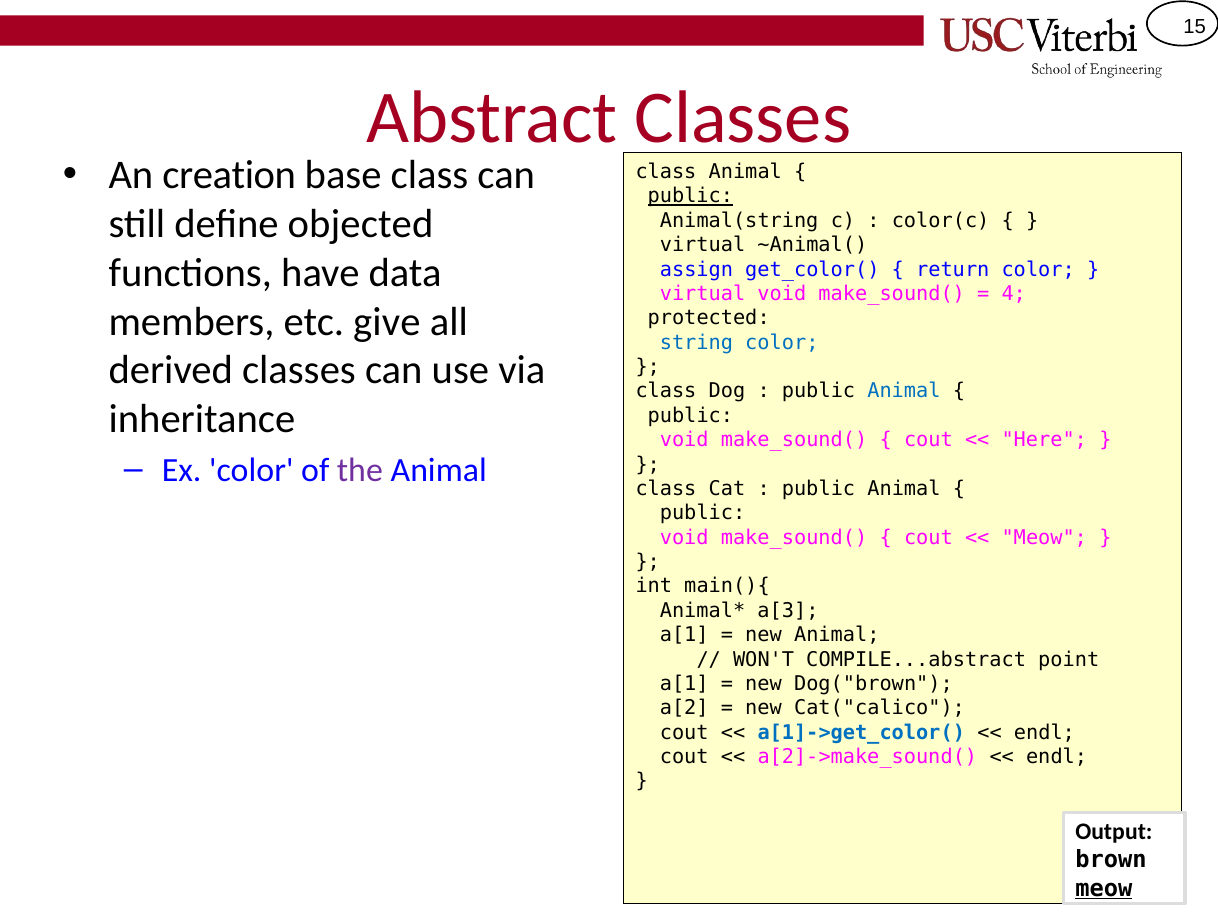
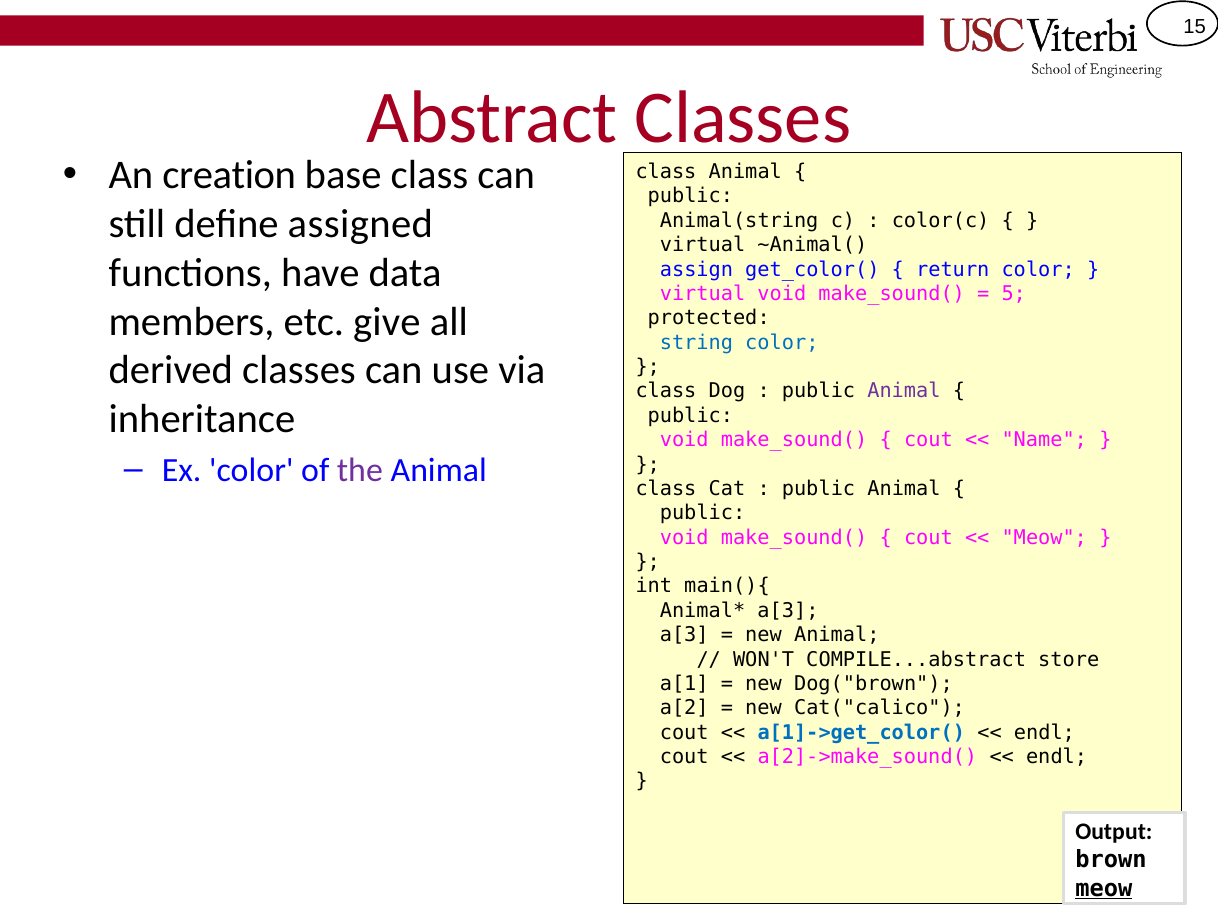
public underline: present -> none (690, 196)
objected: objected -> assigned (360, 224)
4: 4 -> 5 (1014, 294)
Animal colour: blue -> purple (904, 391)
Here: Here -> Name (1044, 440)
a[1: a[1 -> a[3 (684, 635)
point: point -> store (1069, 659)
